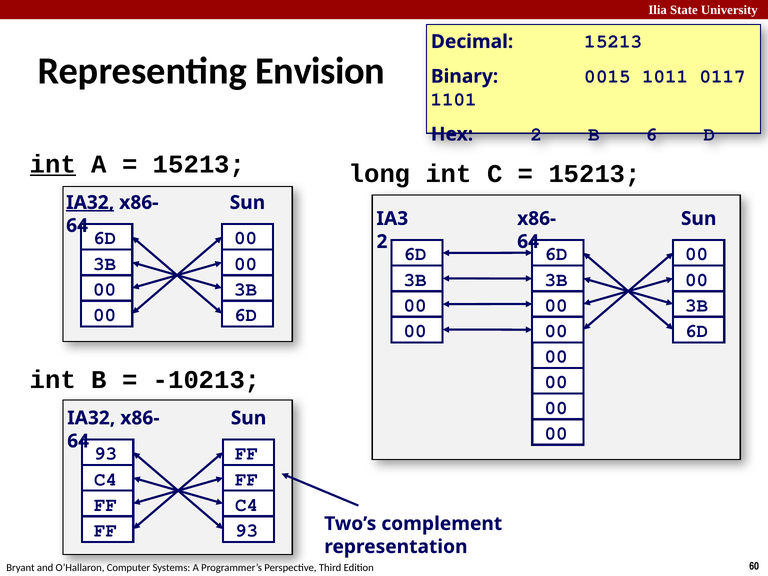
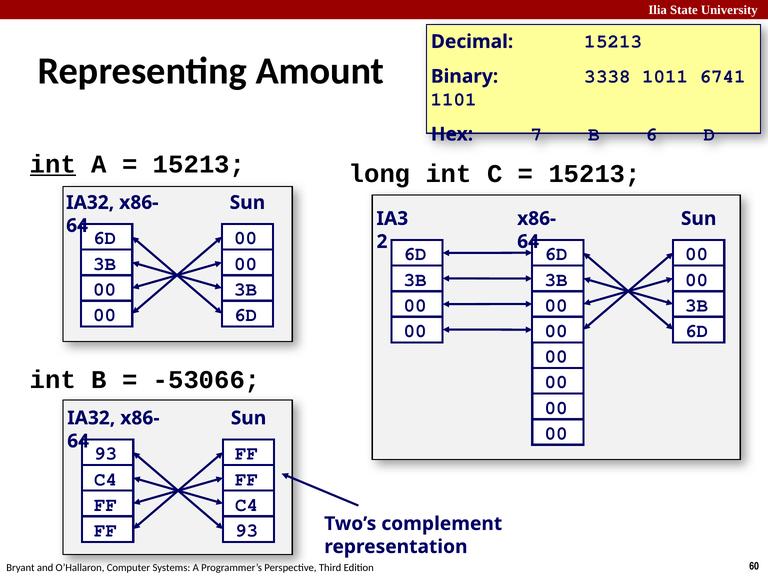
Envision: Envision -> Amount (320, 71)
0015: 0015 -> 3338 (608, 76)
0117: 0117 -> 6741 (723, 76)
Hex 2: 2 -> 7 (536, 134)
IA32 underline: present -> none (90, 203)
-10213: -10213 -> -53066 (207, 380)
